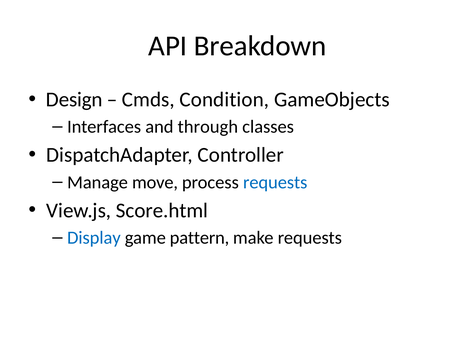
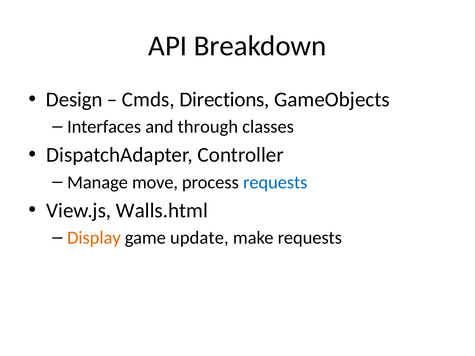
Condition: Condition -> Directions (225, 100)
Score.html: Score.html -> Walls.html (162, 211)
Display colour: blue -> orange (94, 238)
pattern: pattern -> update (199, 238)
